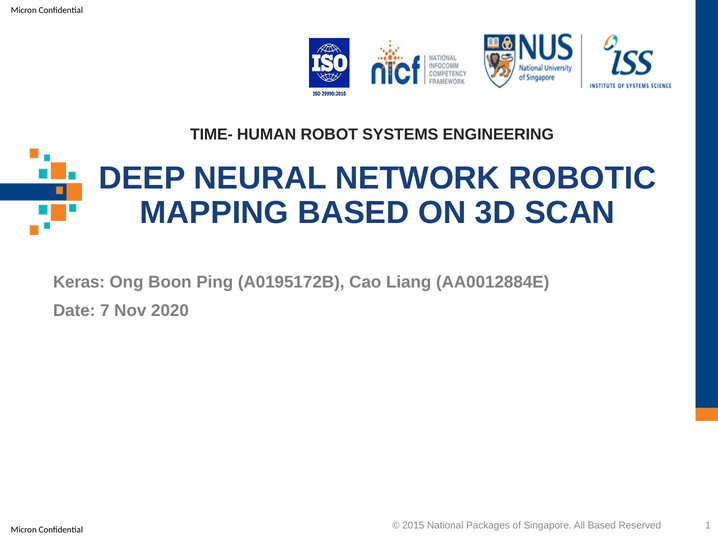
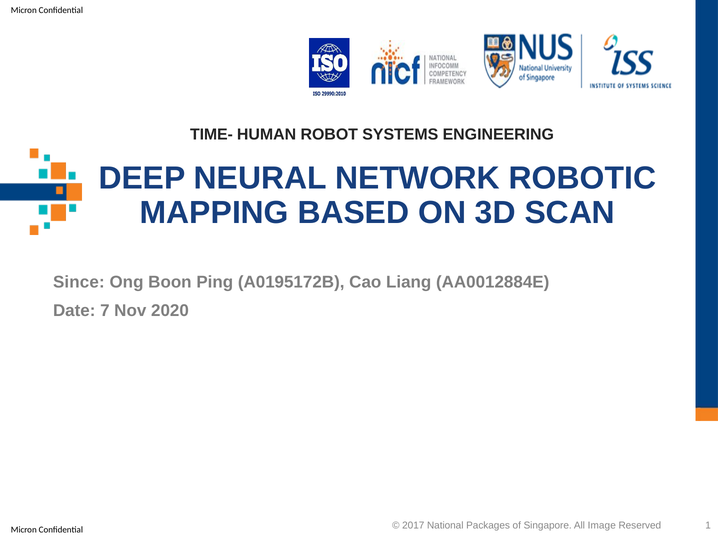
Keras: Keras -> Since (79, 282)
2015: 2015 -> 2017 (413, 525)
All Based: Based -> Image (602, 525)
